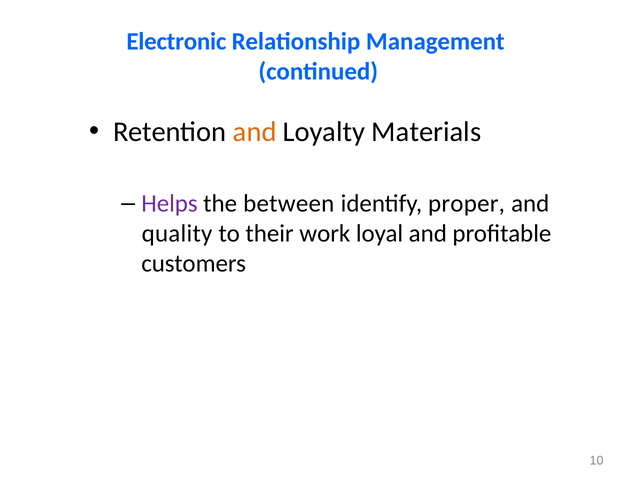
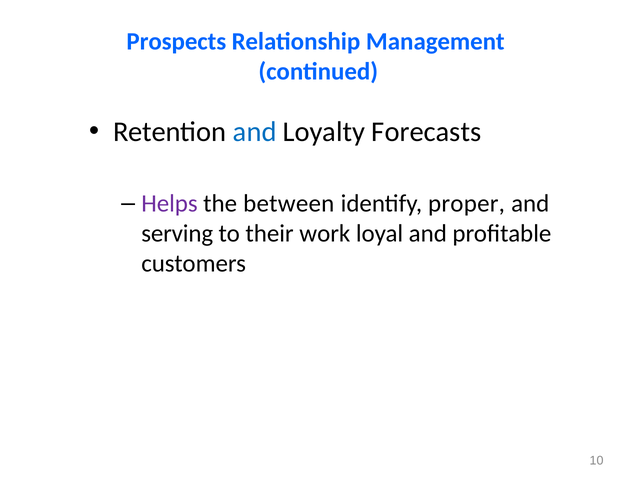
Electronic: Electronic -> Prospects (176, 41)
and colour: orange -> blue (255, 132)
Materials: Materials -> Forecasts (426, 132)
quality: quality -> serving (177, 233)
